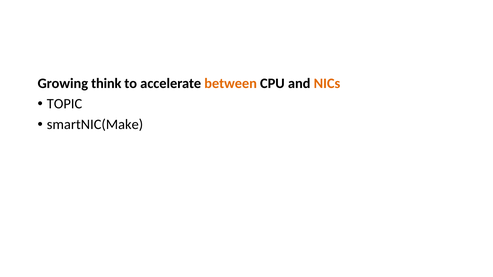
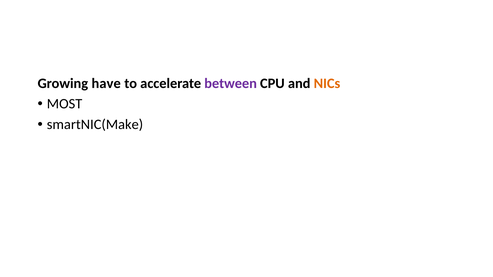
think: think -> have (106, 83)
between colour: orange -> purple (231, 83)
TOPIC: TOPIC -> MOST (65, 104)
